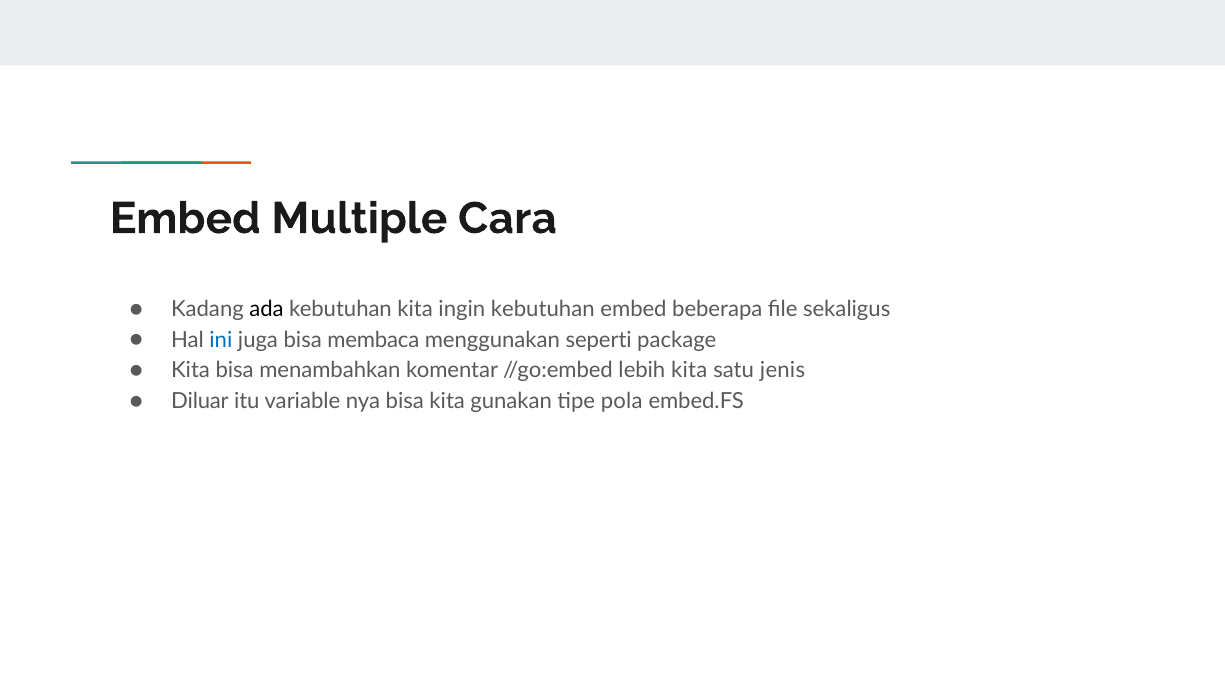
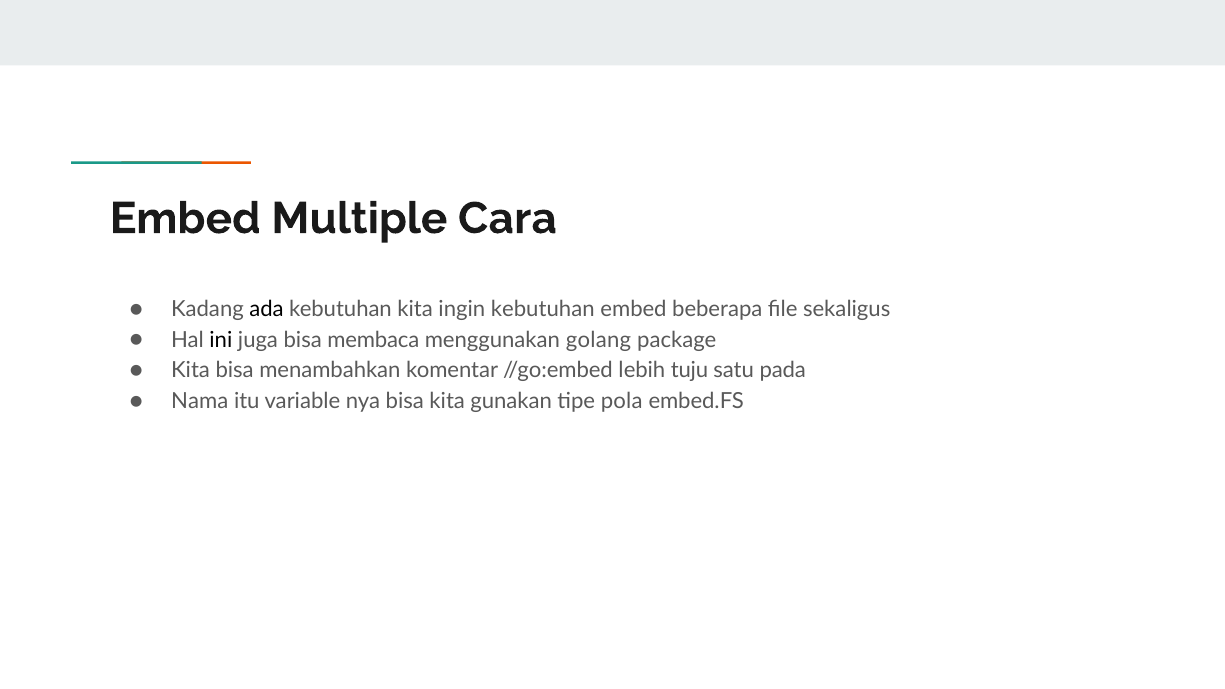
ini colour: blue -> black (221, 340)
seperti: seperti -> golang (598, 340)
lebih kita: kita -> tuju (689, 371)
jenis: jenis -> pada (783, 371)
Diluar: Diluar -> Nama (200, 401)
